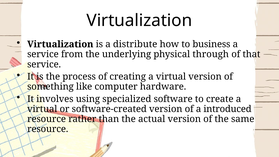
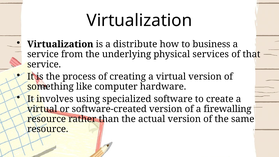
through: through -> services (211, 54)
introduced: introduced -> firewalling (227, 109)
